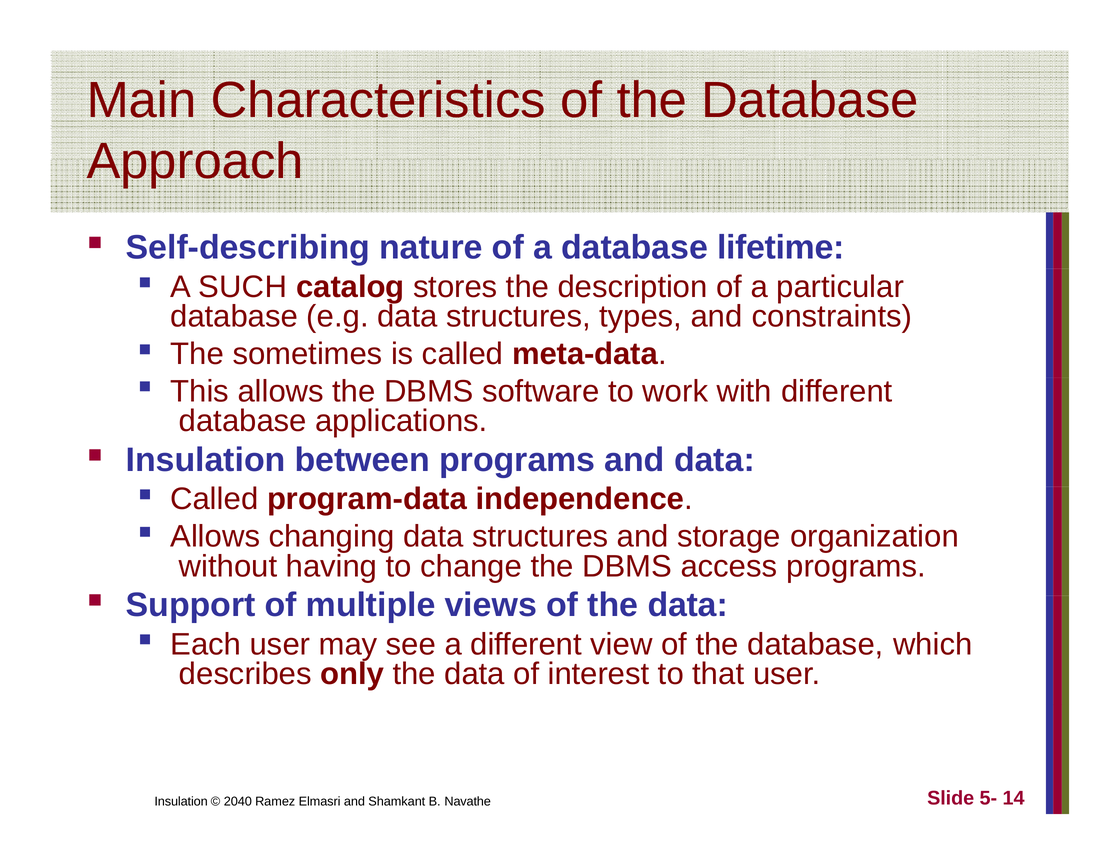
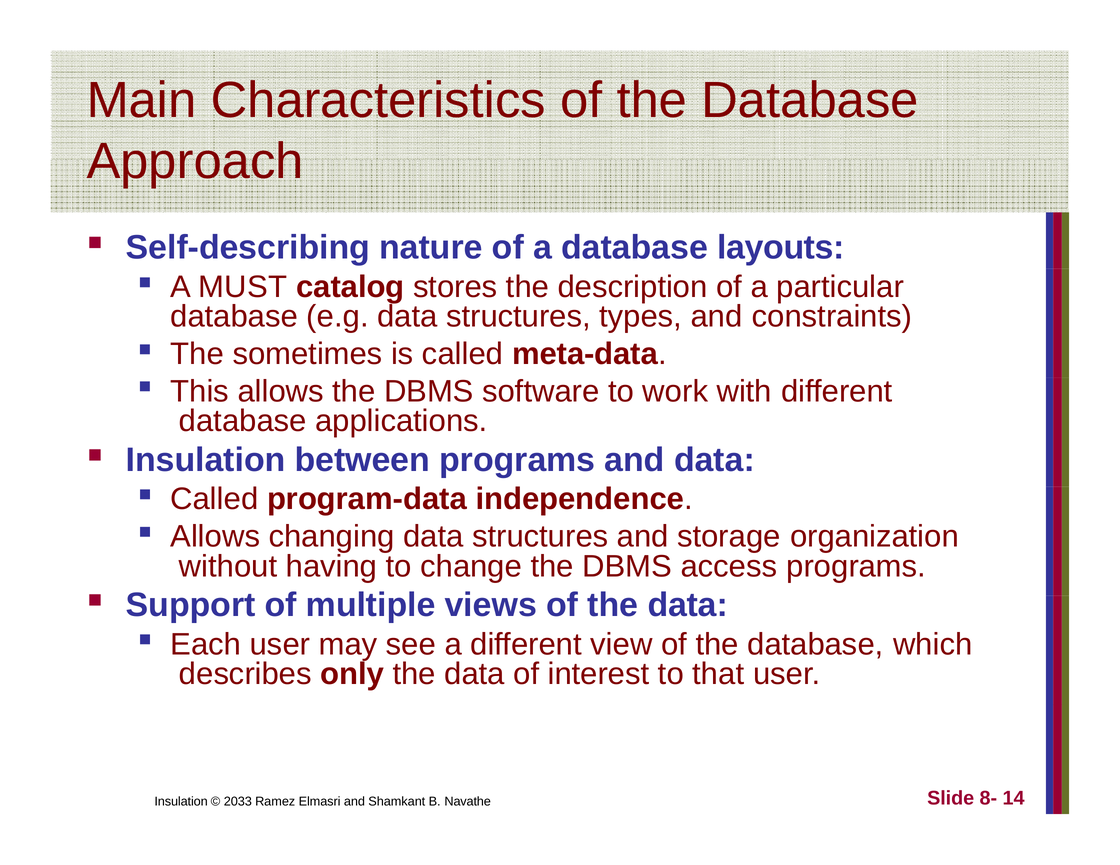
lifetime: lifetime -> layouts (781, 248)
SUCH: SUCH -> MUST (243, 287)
5-: 5- -> 8- (988, 798)
2040: 2040 -> 2033 (238, 802)
